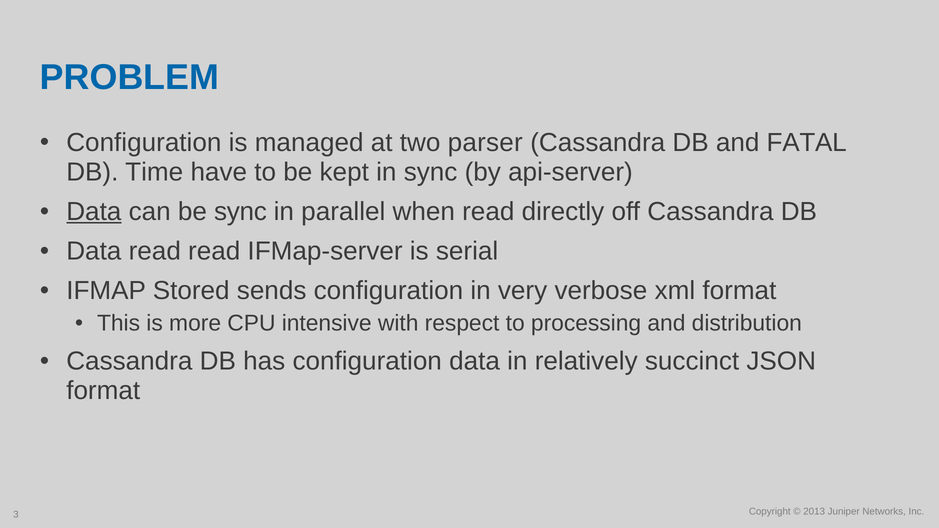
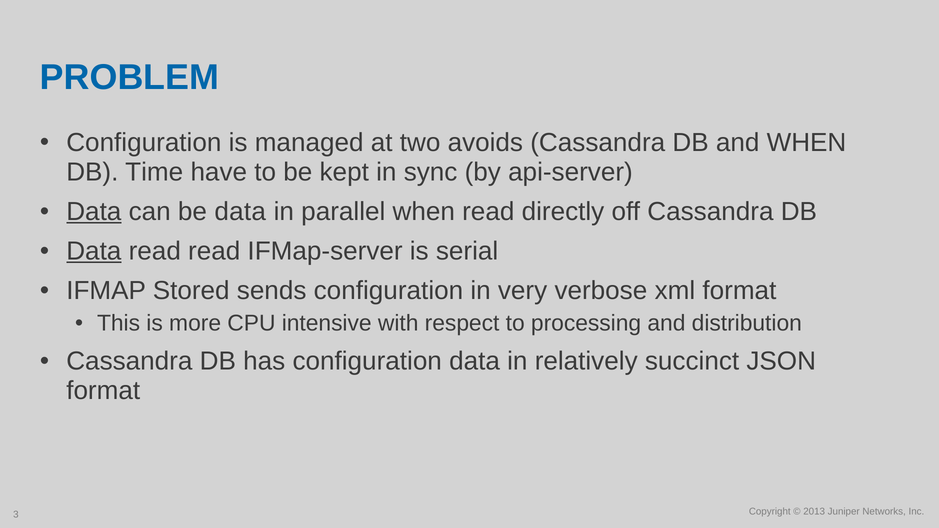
parser: parser -> avoids (485, 143)
and FATAL: FATAL -> WHEN (806, 143)
be sync: sync -> data (240, 212)
Data underline: none -> present (94, 251)
